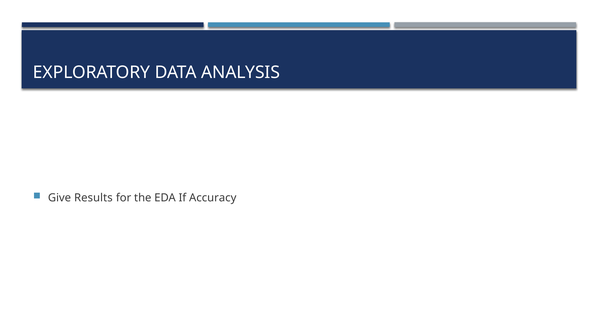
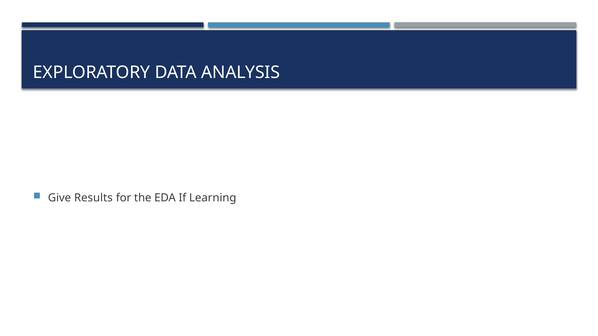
Accuracy: Accuracy -> Learning (213, 198)
